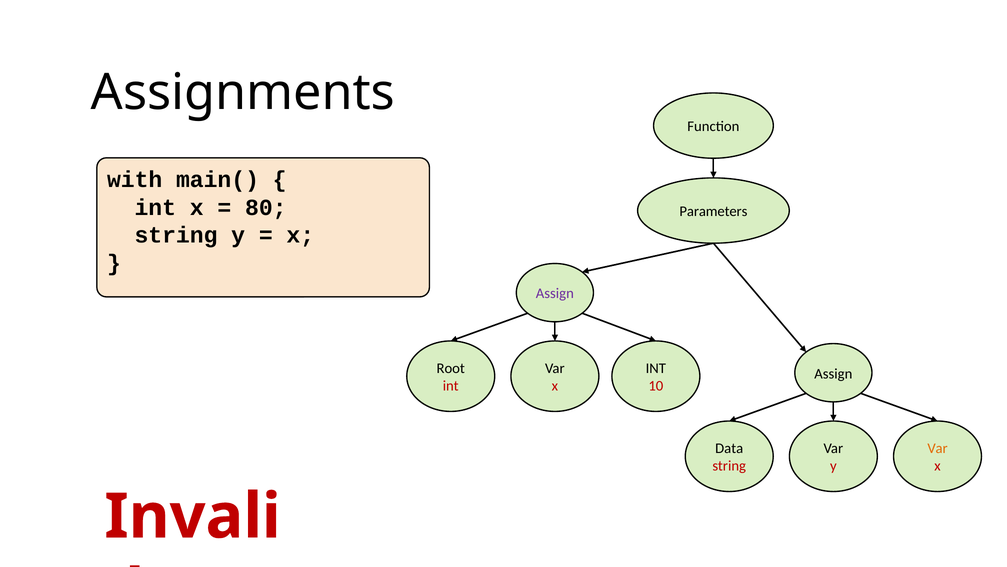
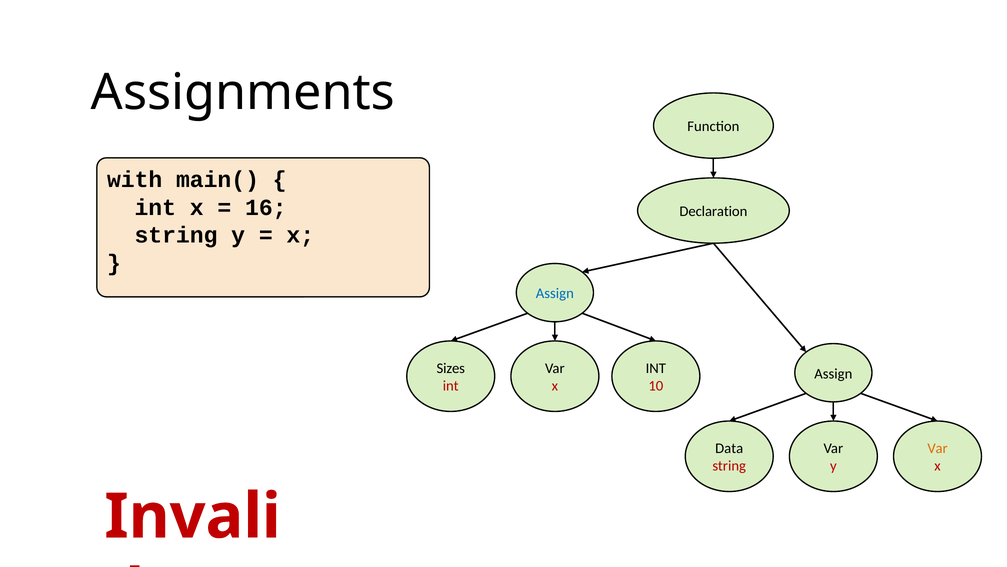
80: 80 -> 16 (266, 207)
Parameters: Parameters -> Declaration (713, 211)
Assign colour: purple -> blue (555, 293)
Root: Root -> Sizes (451, 368)
